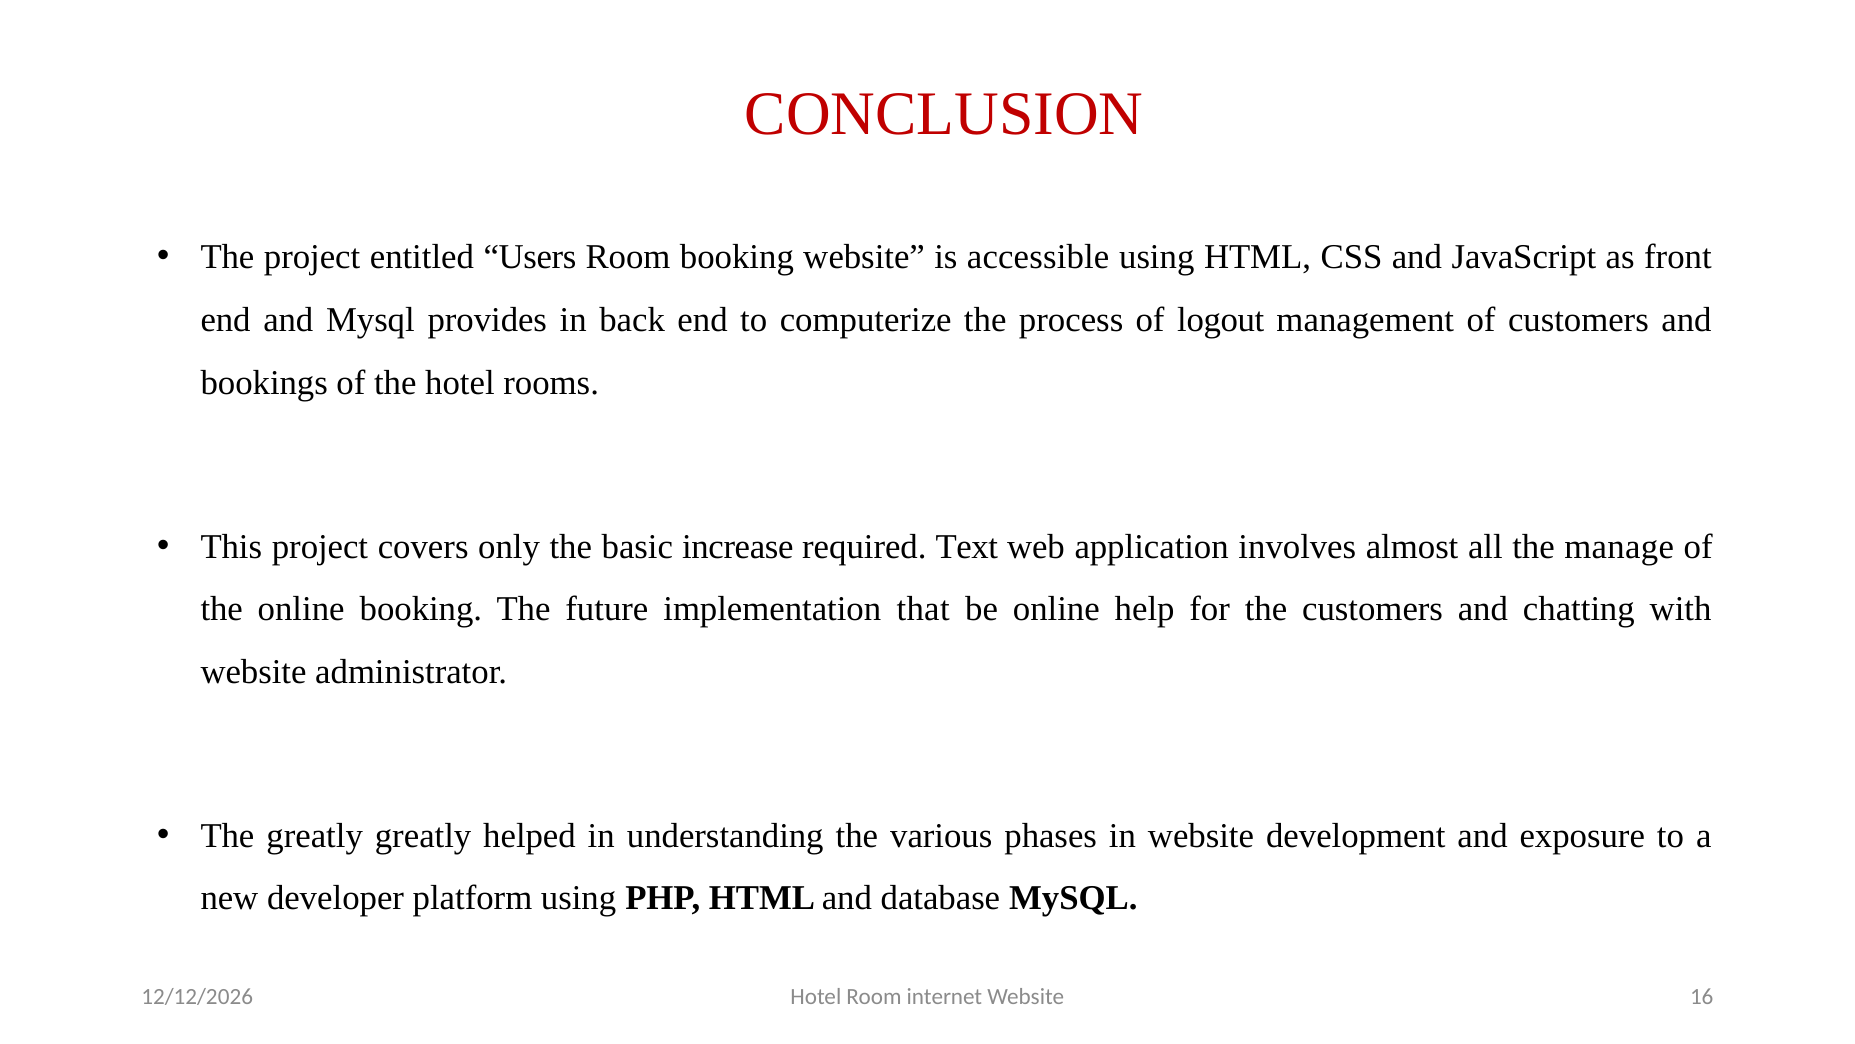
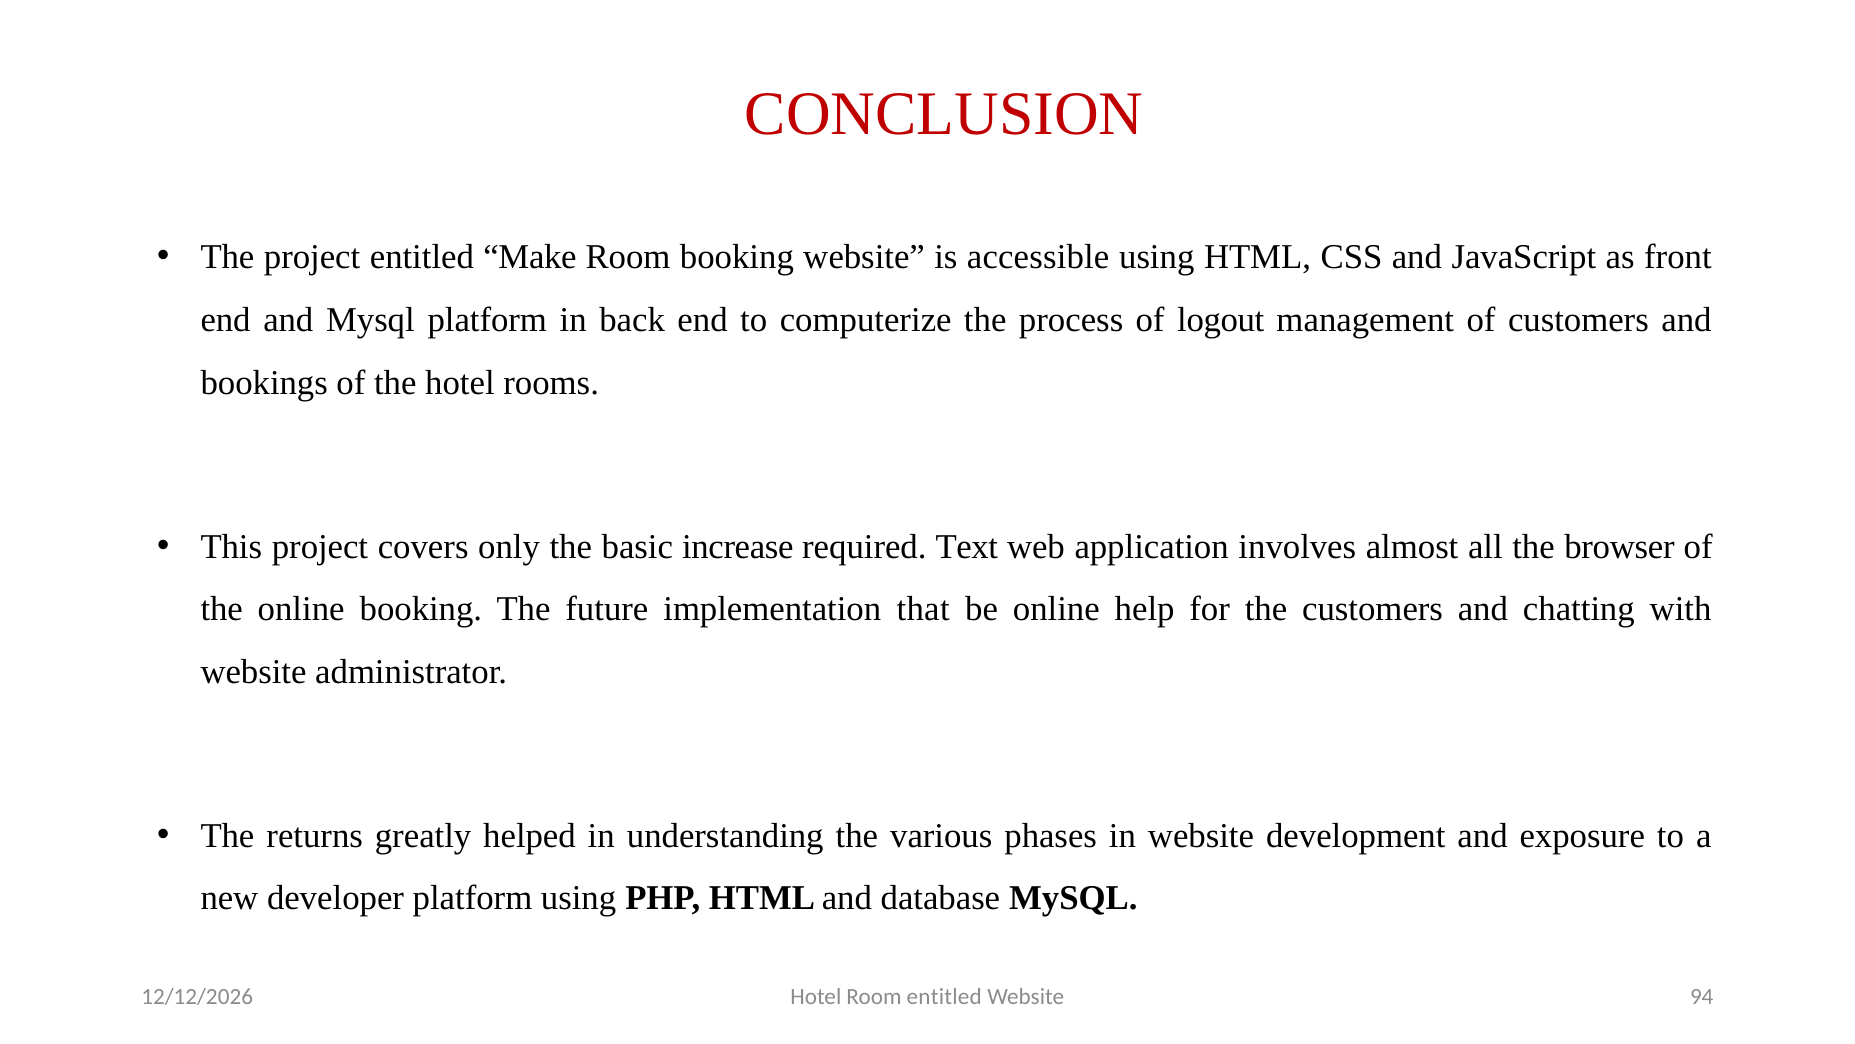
Users: Users -> Make (530, 257)
Mysql provides: provides -> platform (487, 320)
manage: manage -> browser (1619, 546)
The greatly: greatly -> returns (315, 835)
Room internet: internet -> entitled (944, 996)
16: 16 -> 94 (1702, 996)
